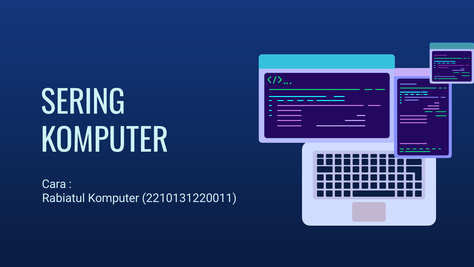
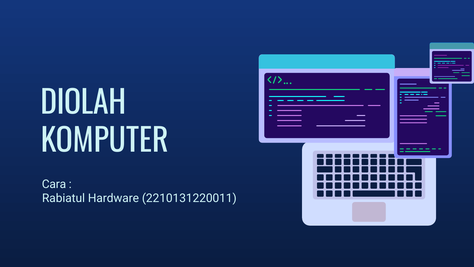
SERING: SERING -> DIOLAH (83, 103)
Rabiatul Komputer: Komputer -> Hardware (113, 198)
